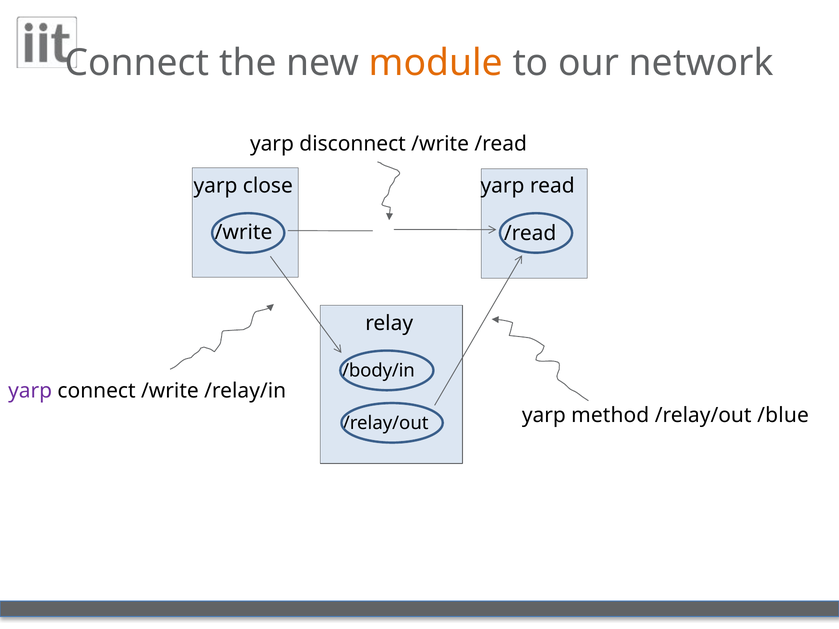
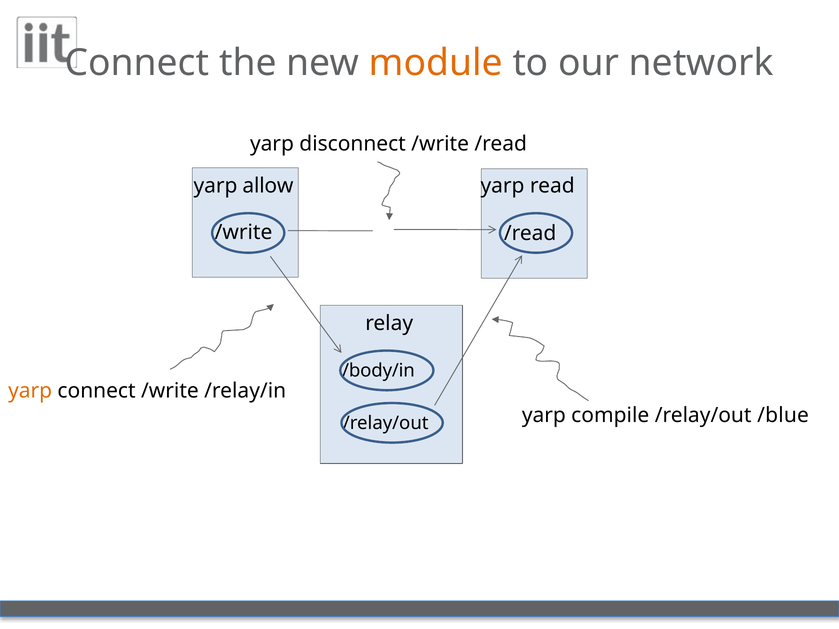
close: close -> allow (268, 186)
yarp colour: purple -> orange (30, 391)
method: method -> compile (610, 416)
